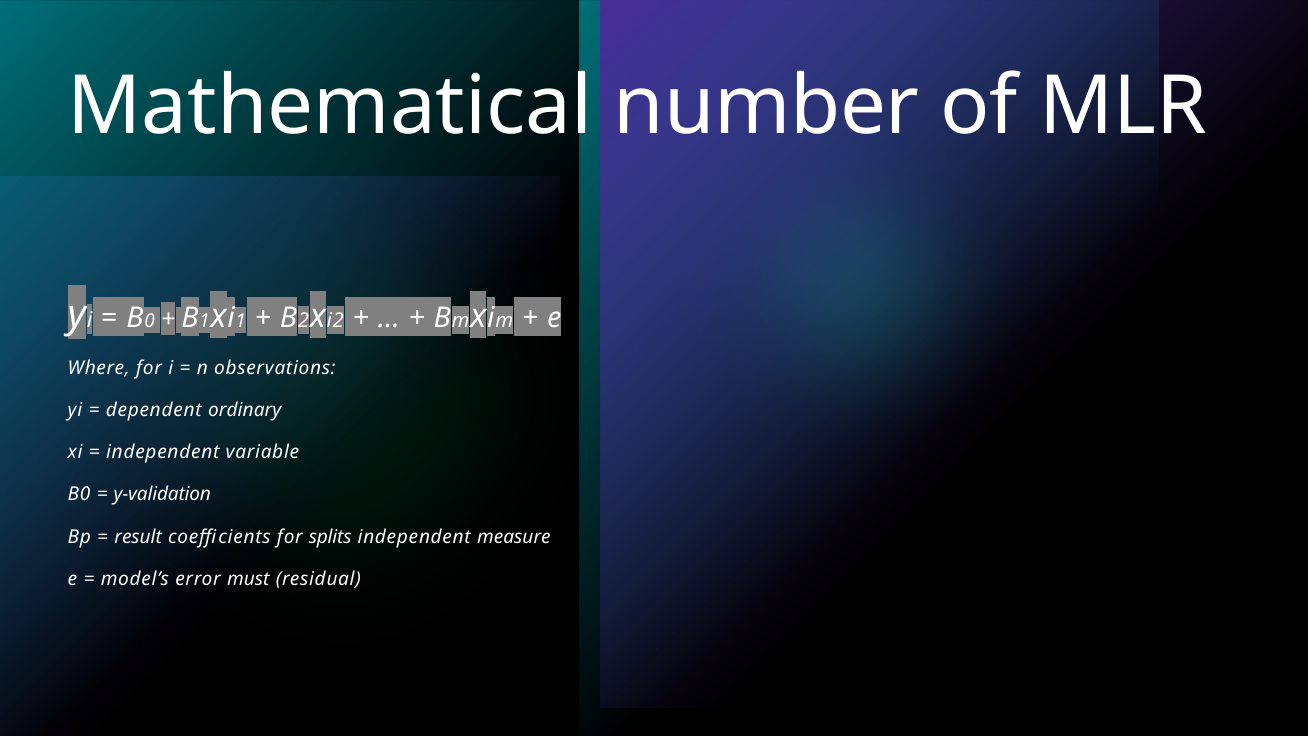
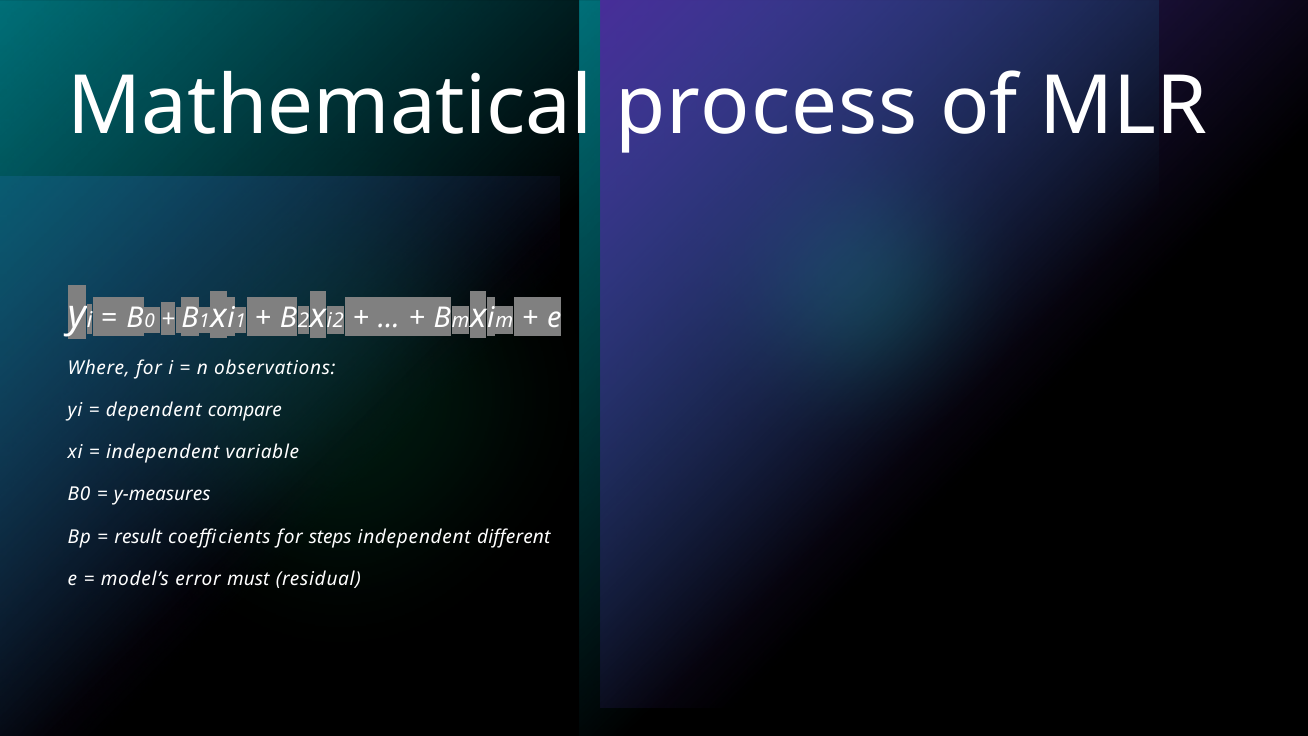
number: number -> process (766, 106)
ordinary: ordinary -> compare (245, 410)
y-validation: y-validation -> y-measures (162, 494)
splits: splits -> steps (330, 537)
measure: measure -> different (514, 537)
